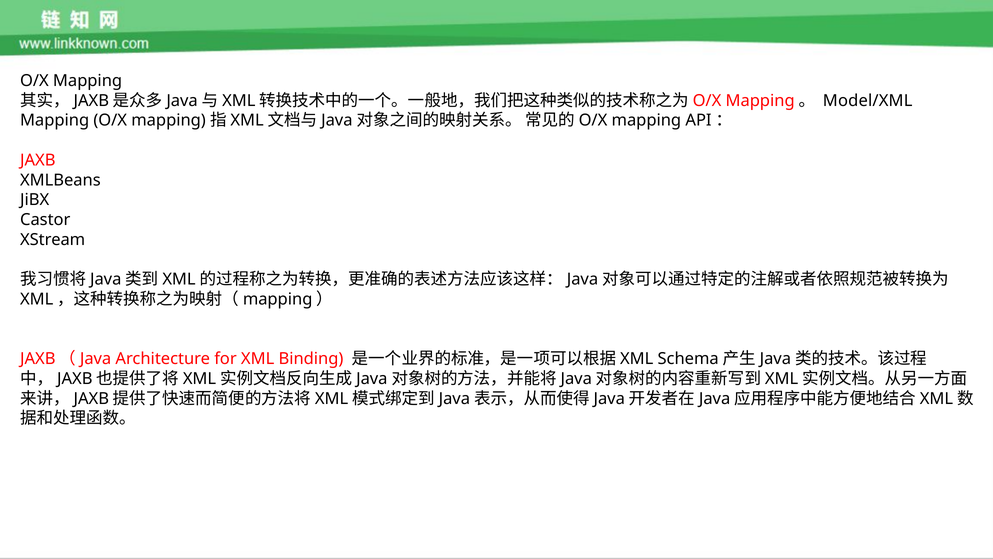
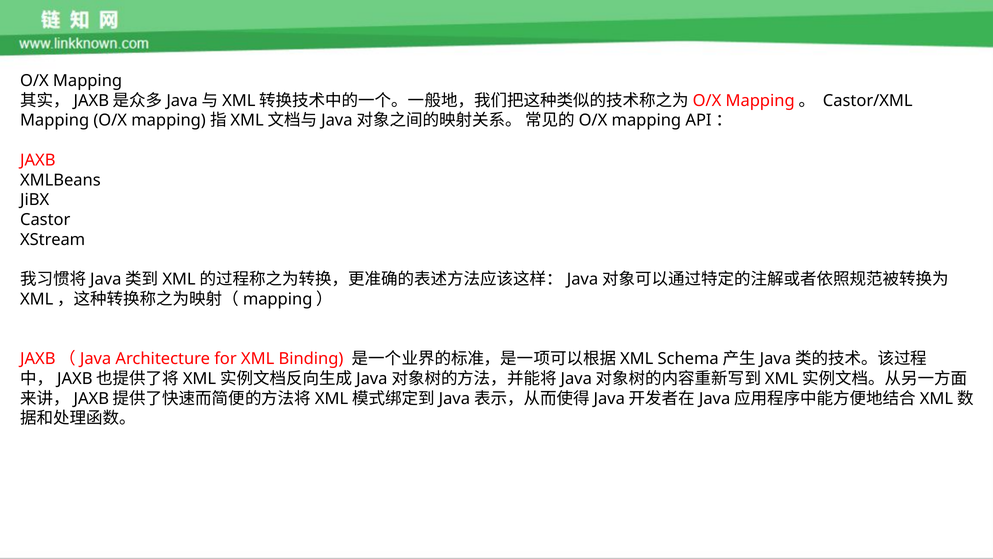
Model/XML: Model/XML -> Castor/XML (868, 101)
